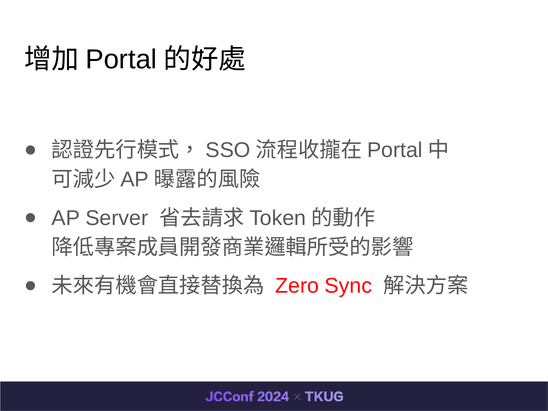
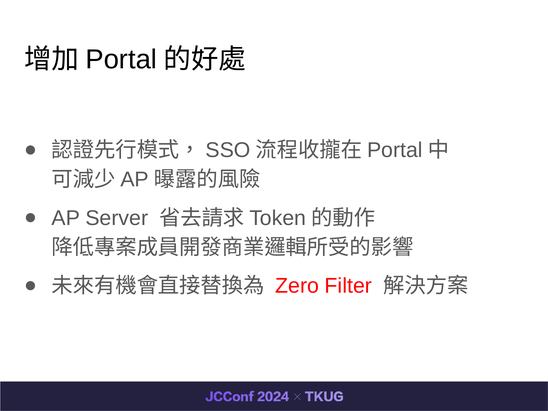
Sync: Sync -> Filter (348, 286)
